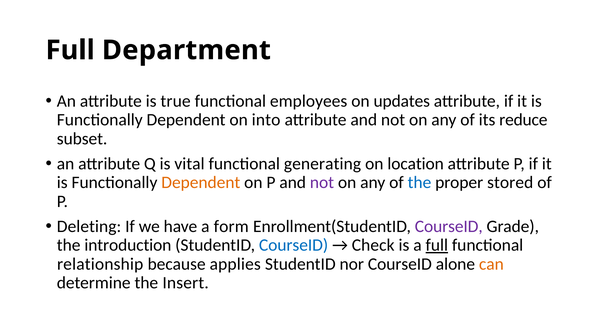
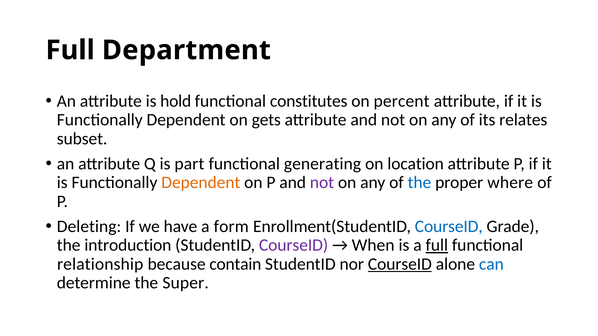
true: true -> hold (176, 101)
employees: employees -> constitutes (309, 101)
updates: updates -> percent (402, 101)
into: into -> gets (266, 120)
reduce: reduce -> relates (523, 120)
vital: vital -> part (189, 164)
stored: stored -> where (510, 183)
CourseID colour: purple -> blue (449, 227)
CourseID colour: blue -> purple (294, 245)
Check: Check -> When (373, 245)
applies: applies -> contain (235, 264)
CourseID underline: none -> present (400, 264)
can colour: orange -> blue (491, 264)
Insert: Insert -> Super (186, 283)
